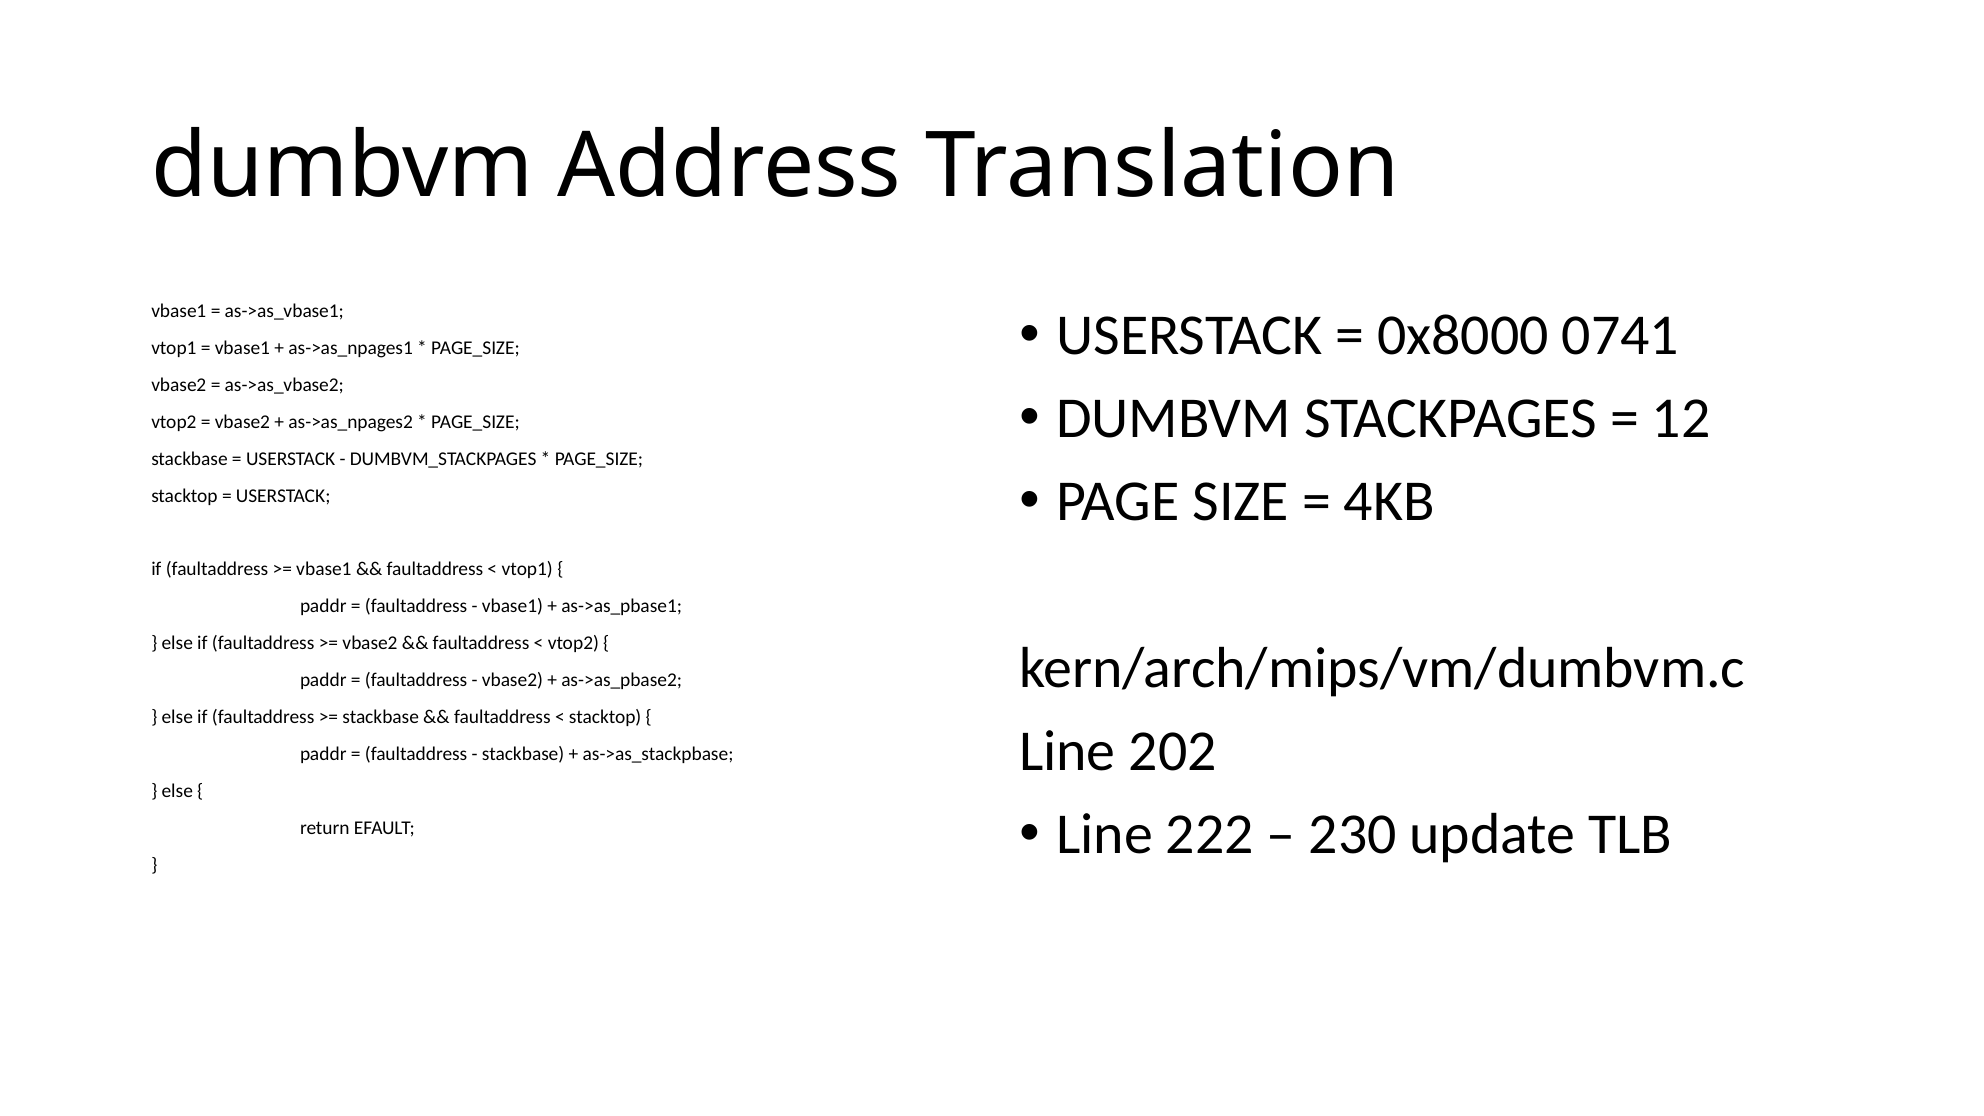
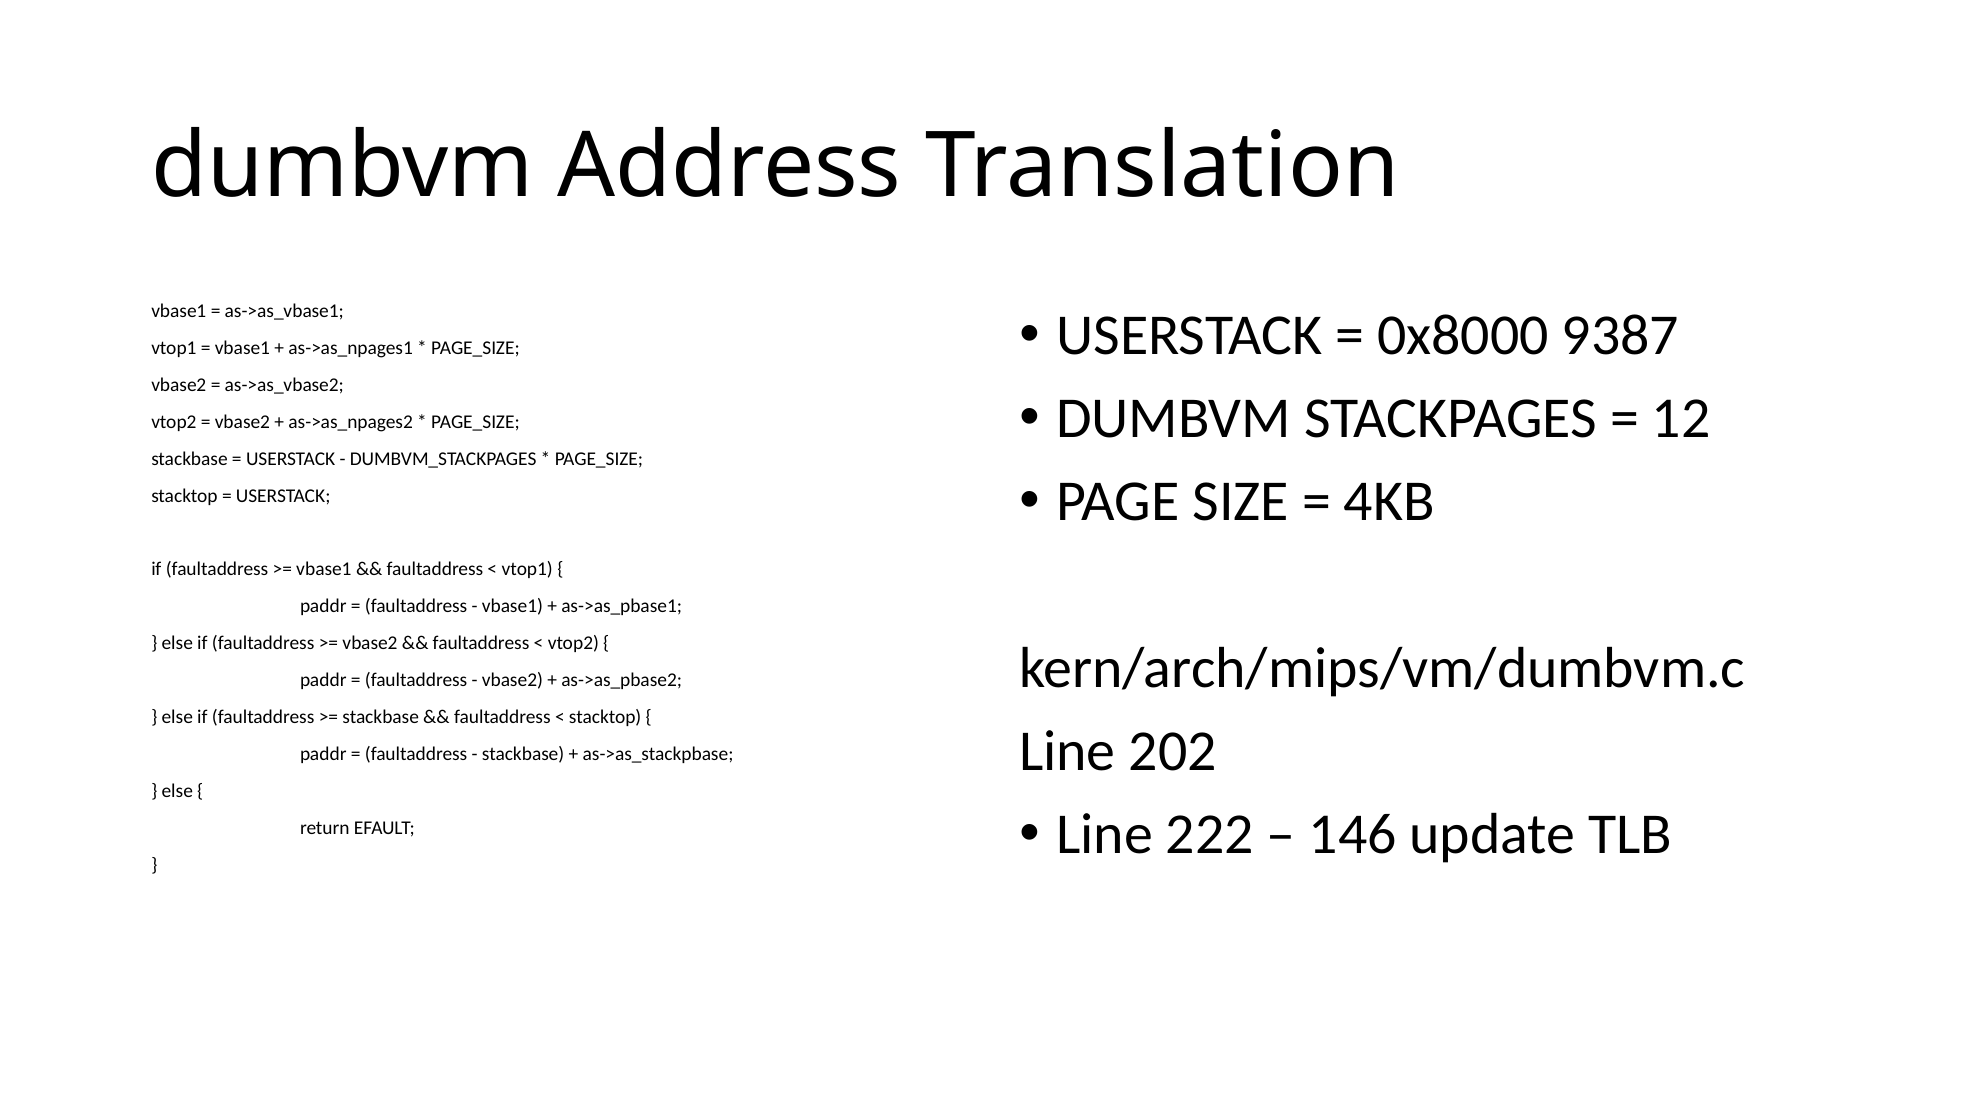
0741: 0741 -> 9387 (1620, 335)
230: 230 -> 146 (1353, 835)
